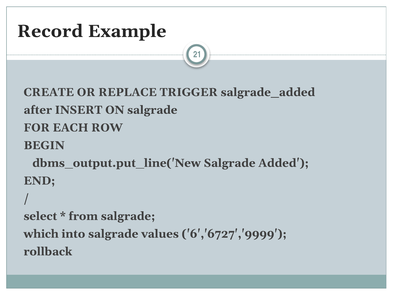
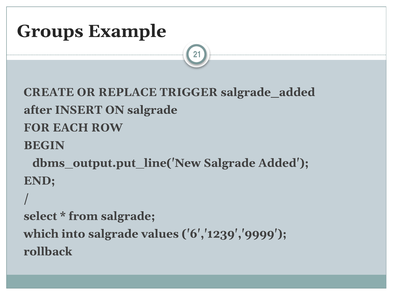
Record: Record -> Groups (50, 31)
6','6727','9999: 6','6727','9999 -> 6','1239','9999 (234, 234)
